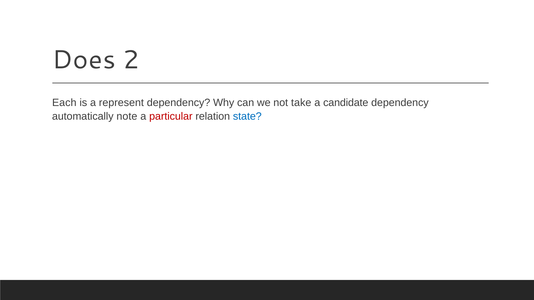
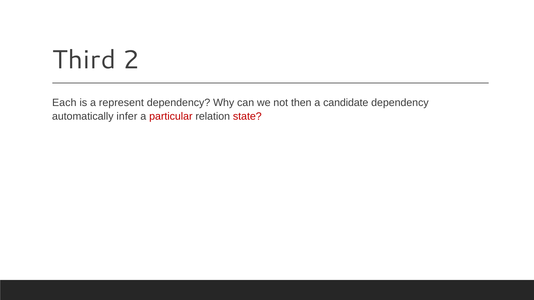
Does: Does -> Third (84, 60)
take: take -> then (301, 103)
note: note -> infer (127, 117)
state colour: blue -> red (247, 117)
